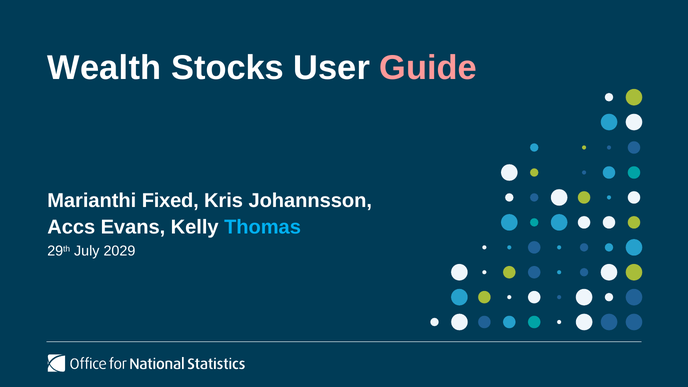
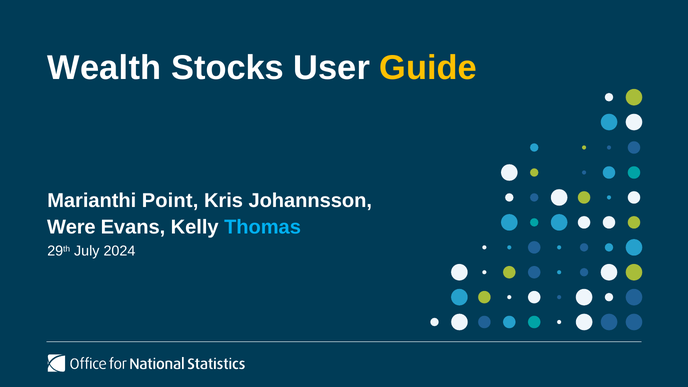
Guide colour: pink -> yellow (428, 68)
Fixed: Fixed -> Point (170, 201)
Accs: Accs -> Were (71, 227)
2029: 2029 -> 2024 (119, 251)
